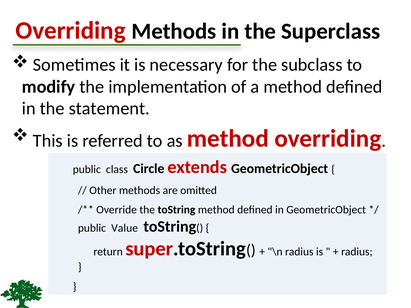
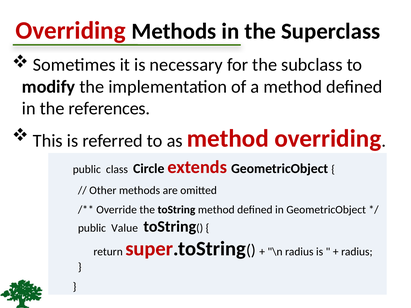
statement: statement -> references (109, 109)
